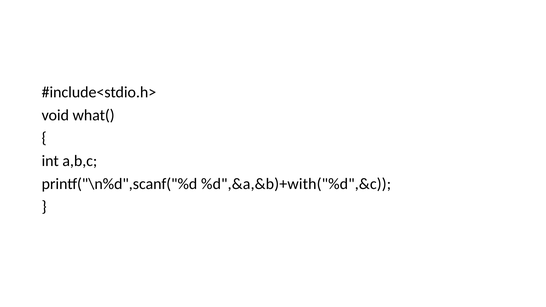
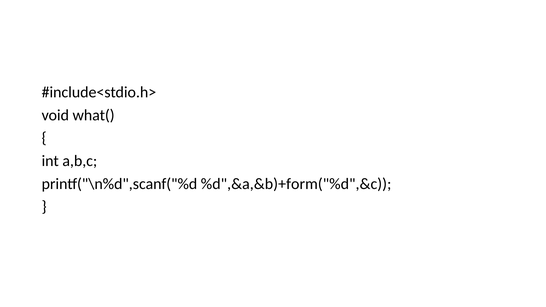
%d",&a,&b)+with("%d",&c: %d",&a,&b)+with("%d",&c -> %d",&a,&b)+form("%d",&c (296, 184)
